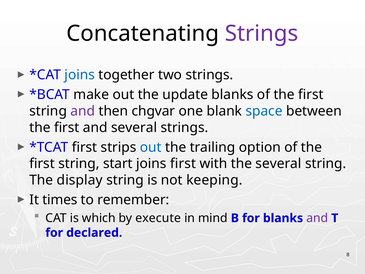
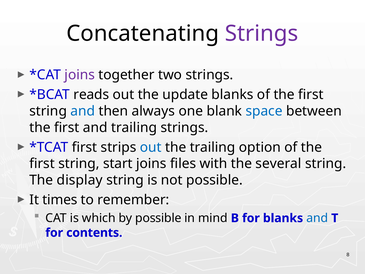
joins colour: blue -> purple (80, 75)
make: make -> reads (91, 95)
and colour: purple -> blue (83, 111)
chgvar: chgvar -> always (153, 111)
and several: several -> trailing (134, 127)
joins first: first -> files (183, 164)
not keeping: keeping -> possible (214, 180)
by execute: execute -> possible (158, 218)
and colour: purple -> blue (317, 218)
declared: declared -> contents (94, 233)
